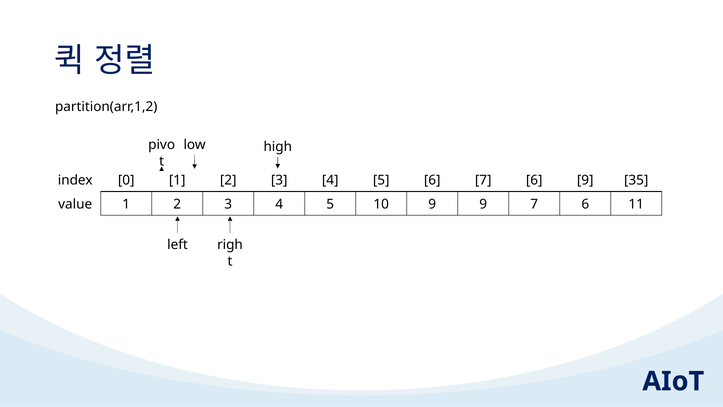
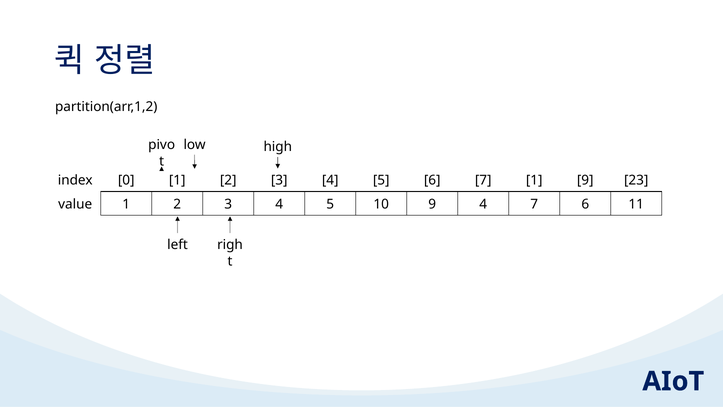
6 7 6: 6 -> 1 (534, 180)
35: 35 -> 23 (636, 180)
9 9: 9 -> 4 (483, 204)
